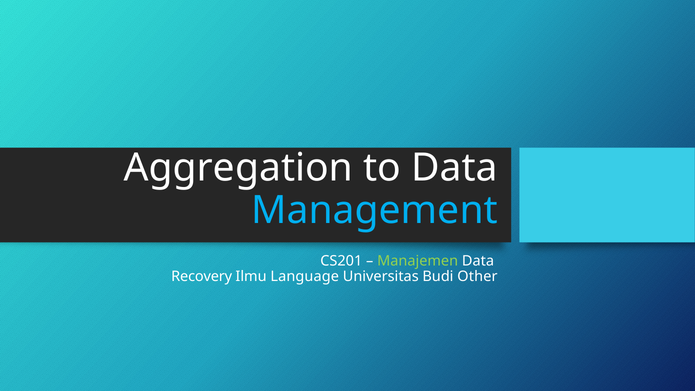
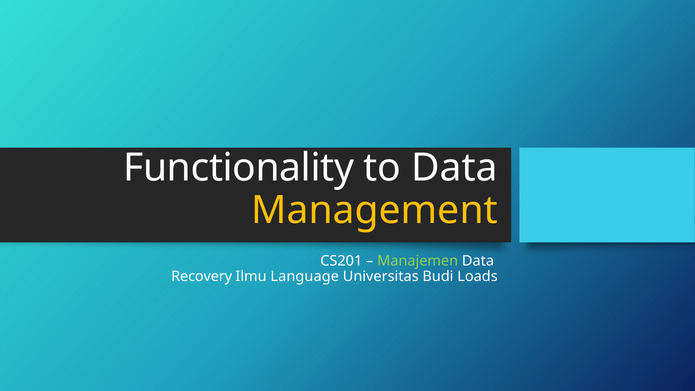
Aggregation: Aggregation -> Functionality (239, 168)
Management colour: light blue -> yellow (375, 210)
Other: Other -> Loads (478, 276)
